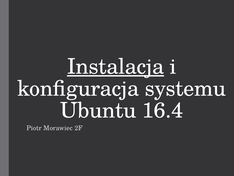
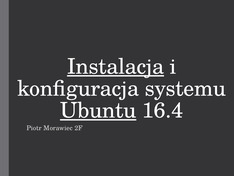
Ubuntu underline: none -> present (98, 110)
